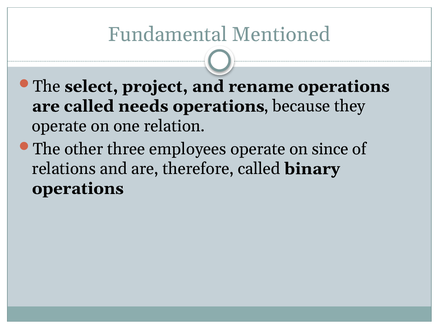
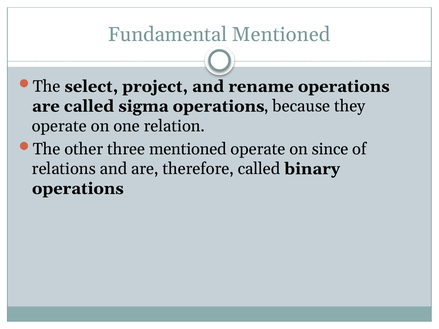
needs: needs -> sigma (143, 106)
three employees: employees -> mentioned (188, 149)
